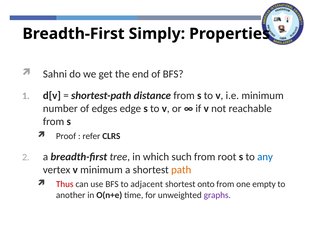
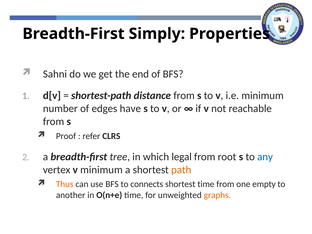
edge: edge -> have (130, 109)
such: such -> legal (182, 157)
Thus colour: red -> orange (65, 184)
adjacent: adjacent -> connects (147, 184)
shortest onto: onto -> time (206, 184)
graphs colour: purple -> orange (217, 195)
